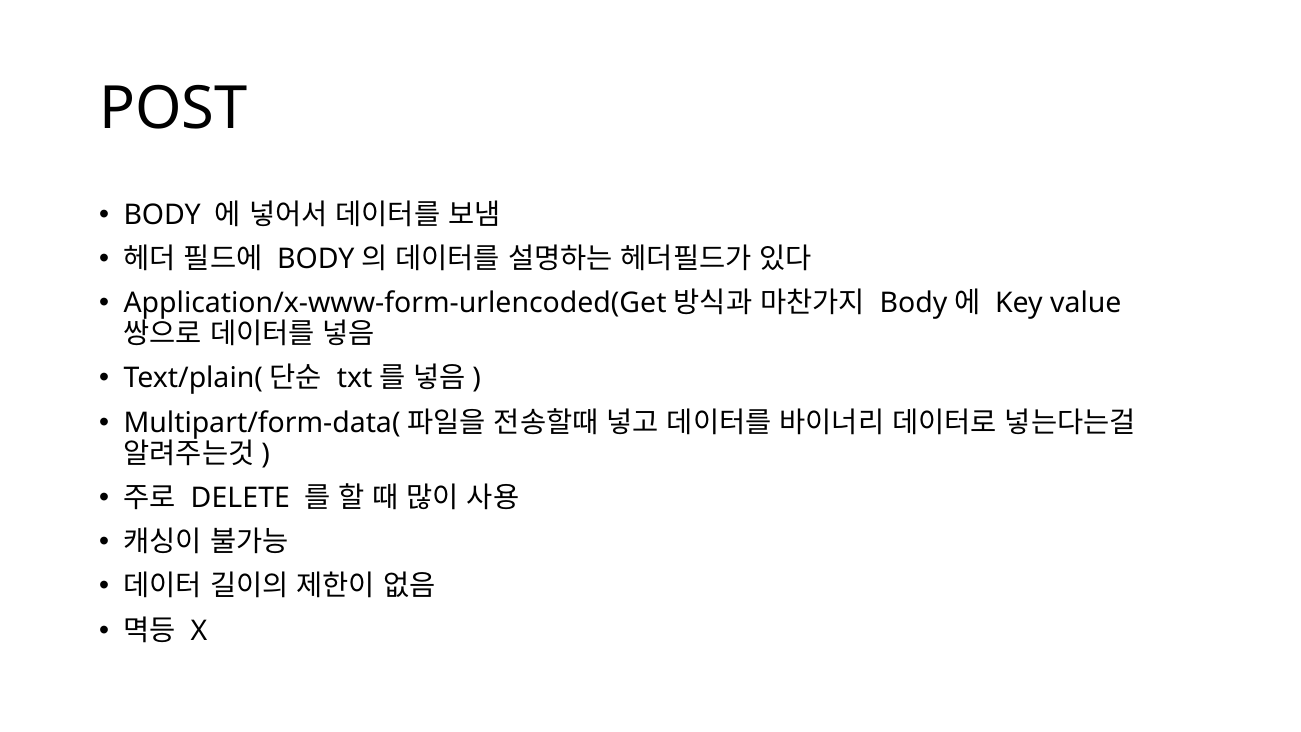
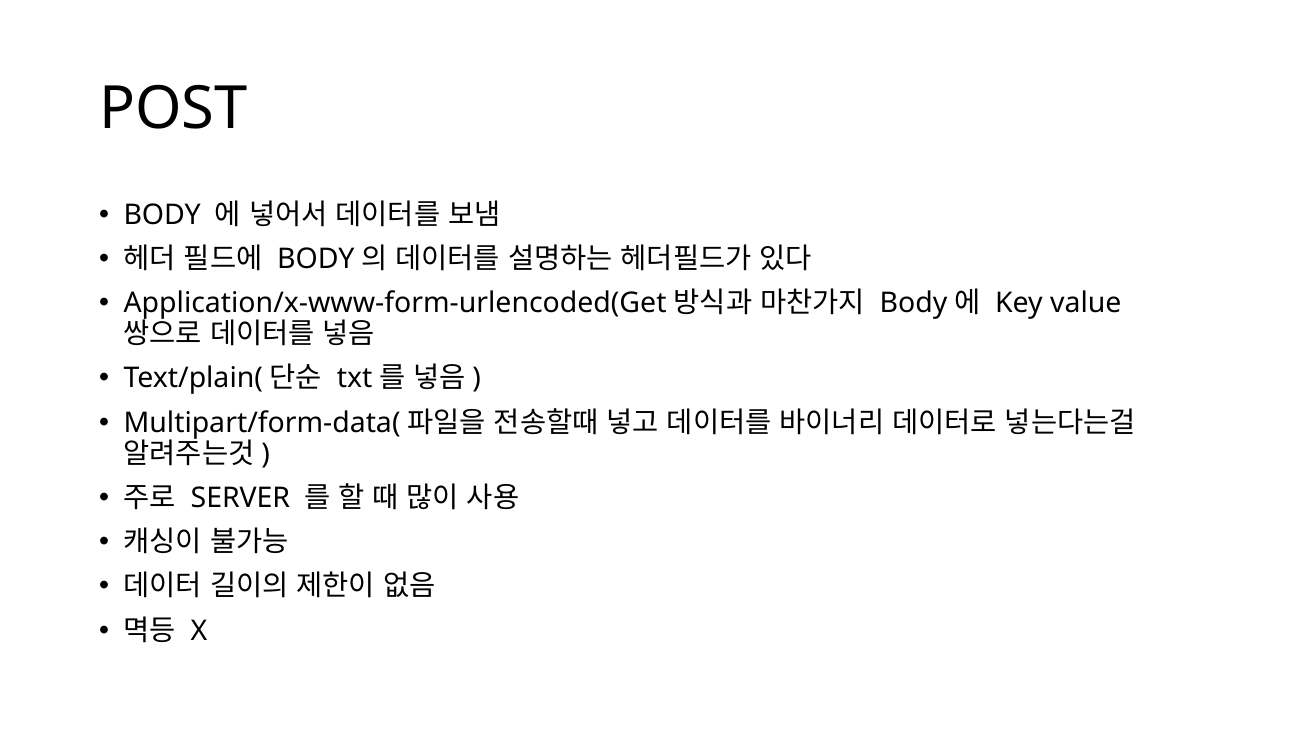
DELETE: DELETE -> SERVER (240, 498)
